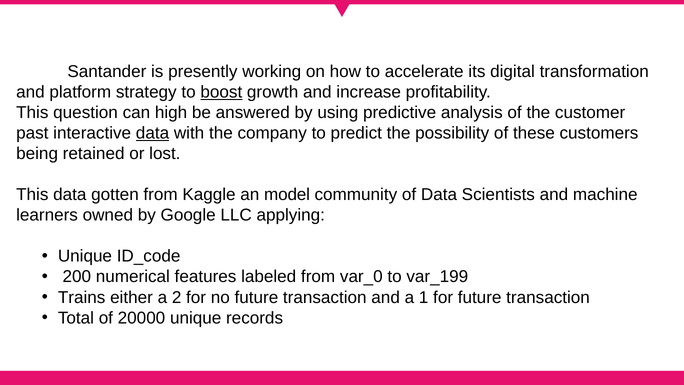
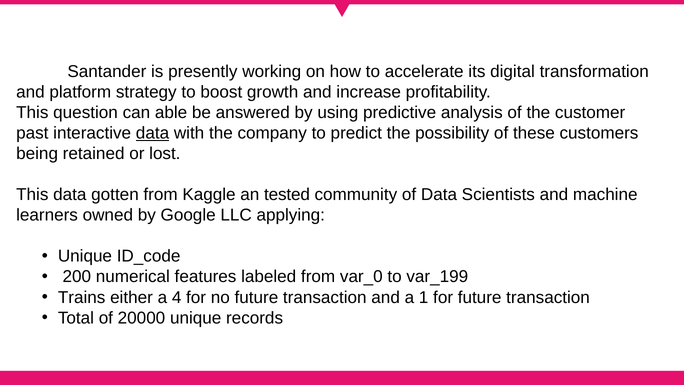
boost underline: present -> none (221, 92)
high: high -> able (171, 113)
model: model -> tested (287, 195)
2: 2 -> 4 (177, 297)
